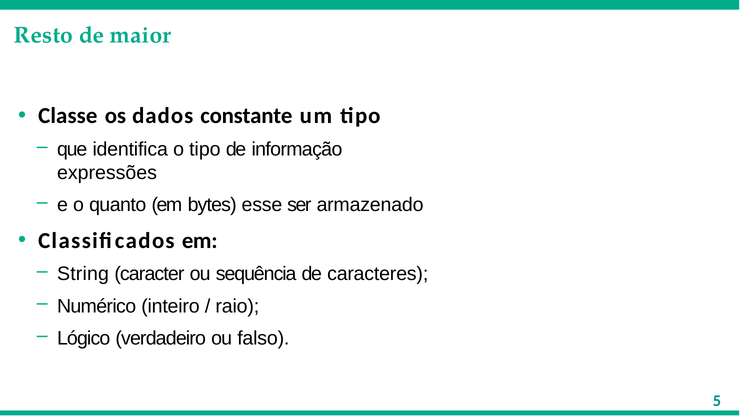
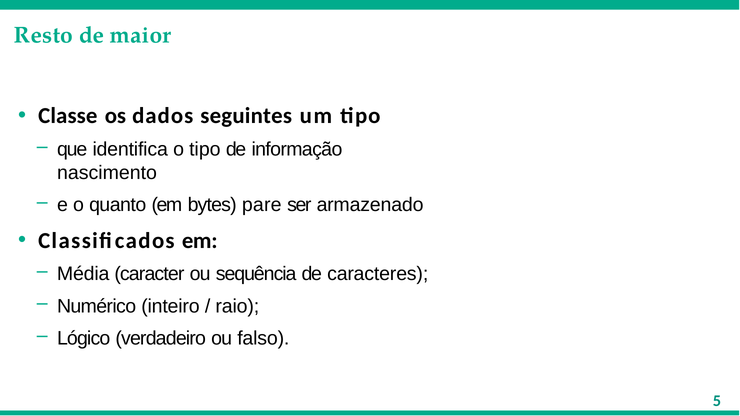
constante: constante -> seguintes (246, 116)
expressões: expressões -> nascimento (107, 173)
esse: esse -> pare (262, 205)
String: String -> Média (83, 274)
